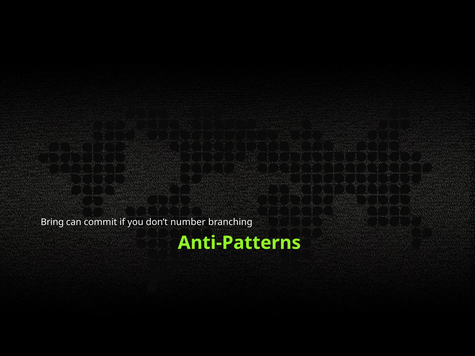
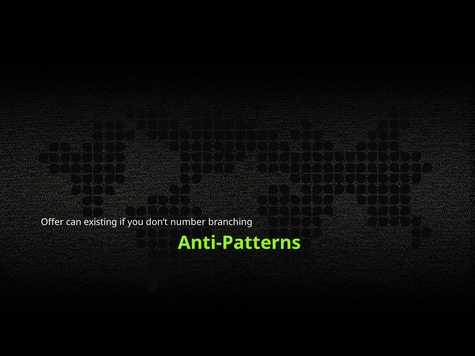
Bring: Bring -> Offer (52, 222)
commit: commit -> existing (100, 222)
